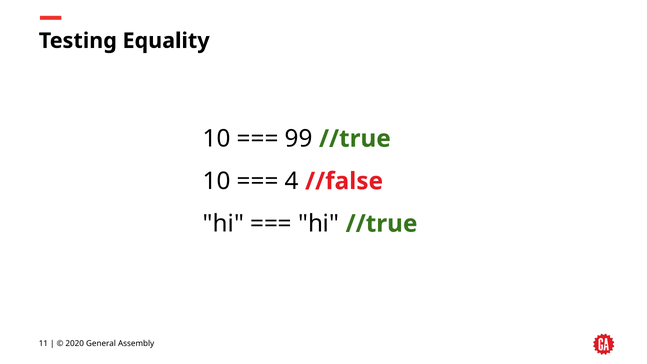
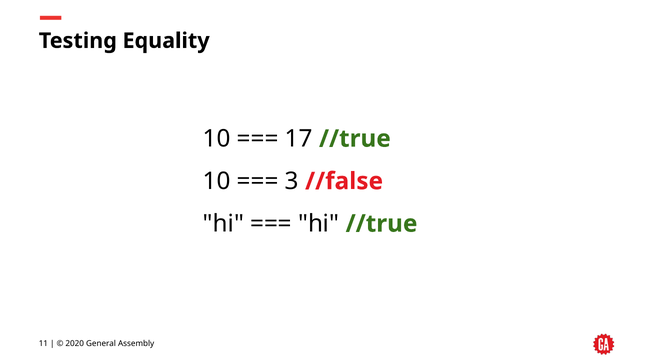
99: 99 -> 17 (299, 139)
4: 4 -> 3 (292, 181)
